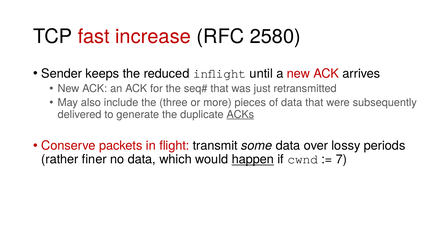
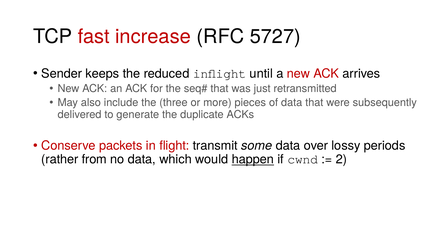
2580: 2580 -> 5727 (275, 37)
ACKs underline: present -> none (240, 114)
finer: finer -> from (94, 159)
7: 7 -> 2 (341, 159)
